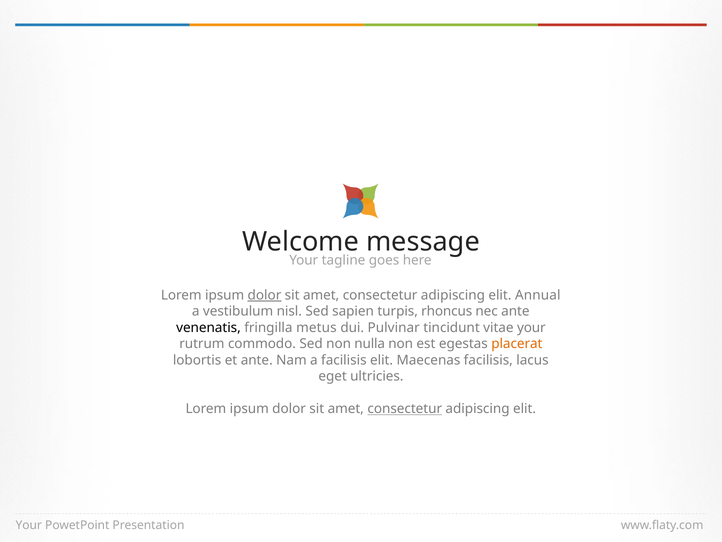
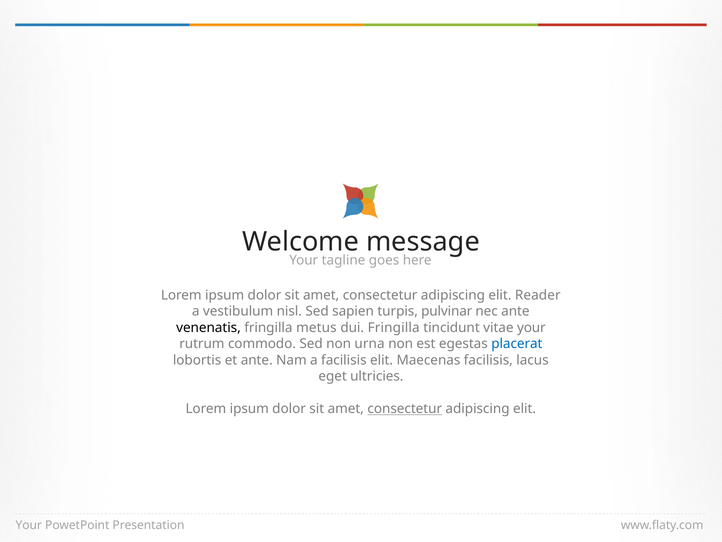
dolor underline: present -> none (264, 295)
Annual: Annual -> Reader (538, 295)
rhoncus: rhoncus -> pulvinar (447, 311)
dui Pulvinar: Pulvinar -> Fringilla (394, 327)
nulla: nulla -> urna (370, 344)
placerat colour: orange -> blue (517, 344)
